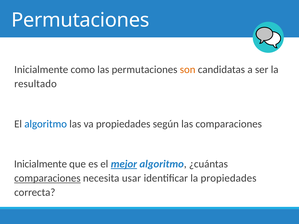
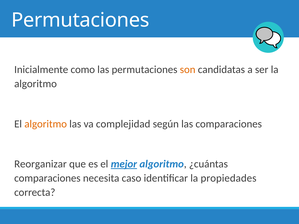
resultado: resultado -> algoritmo (36, 84)
algoritmo colour: blue -> orange (46, 124)
va propiedades: propiedades -> complejidad (123, 124)
Inicialmente: Inicialmente -> Reorganizar (40, 164)
comparaciones underline: present -> none (47, 178)
usar: usar -> caso (132, 178)
